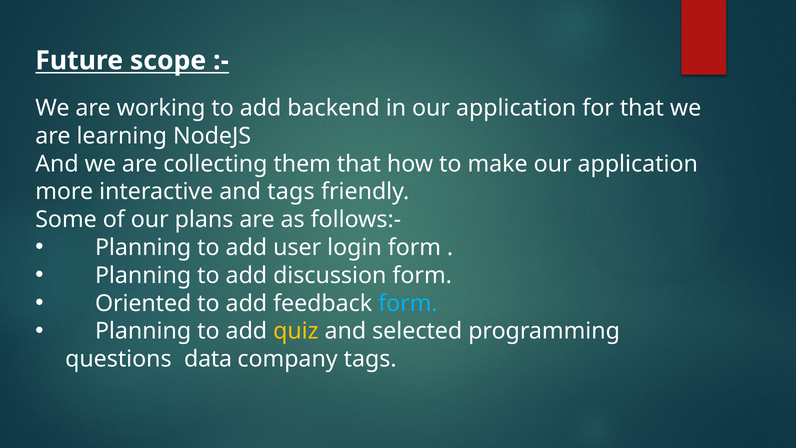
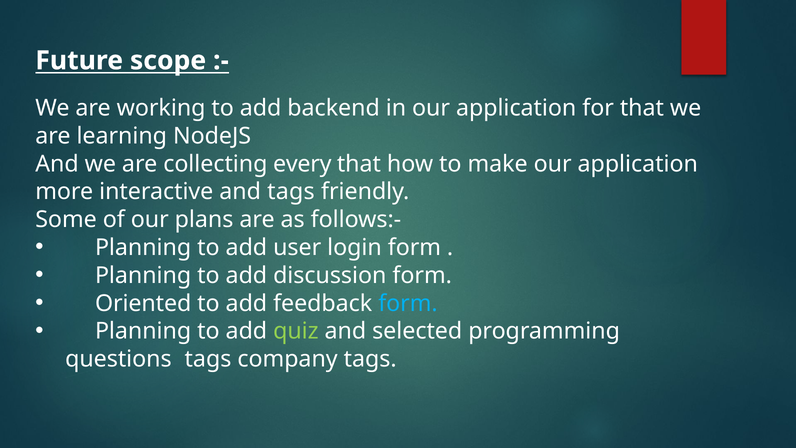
them: them -> every (302, 164)
quiz colour: yellow -> light green (296, 331)
questions data: data -> tags (208, 359)
